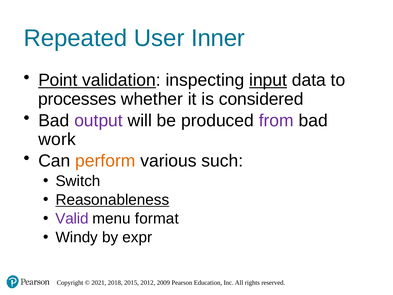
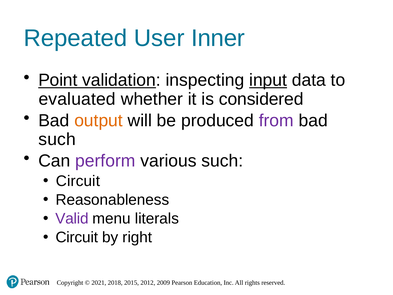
processes: processes -> evaluated (77, 99)
output colour: purple -> orange (99, 120)
work: work -> such (57, 139)
perform colour: orange -> purple (105, 161)
Switch: Switch -> Circuit (78, 181)
Reasonableness underline: present -> none (112, 200)
format: format -> literals (157, 218)
Windy: Windy -> Circuit (77, 237)
expr: expr -> right (137, 237)
